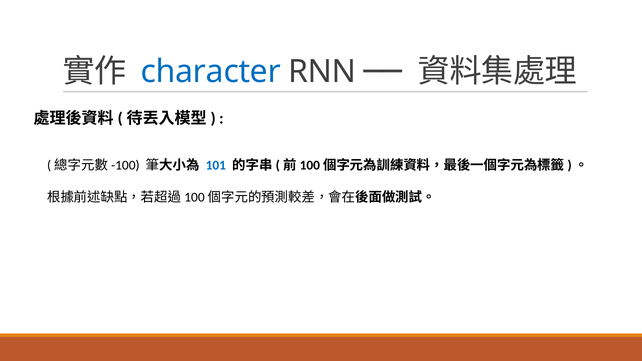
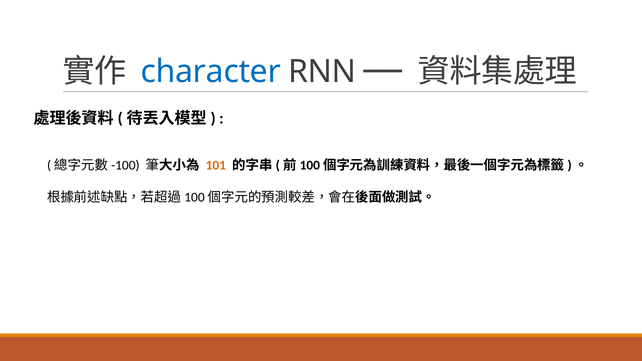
101 colour: blue -> orange (216, 165)
